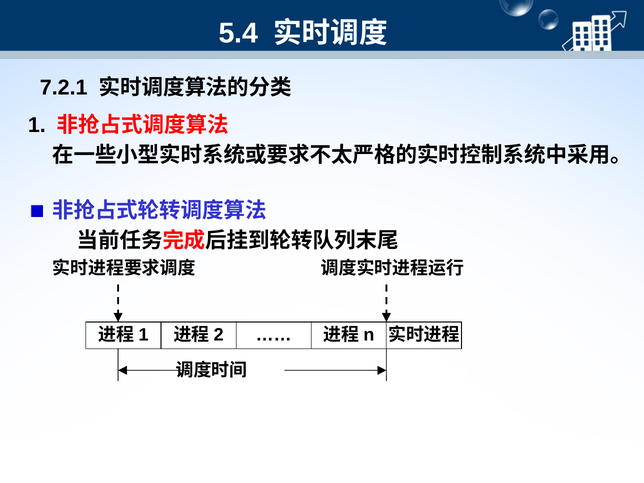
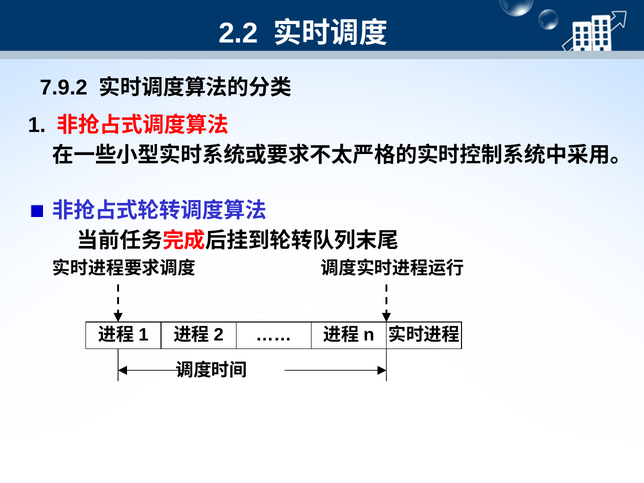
5.4: 5.4 -> 2.2 (238, 33)
7.2.1: 7.2.1 -> 7.9.2 (64, 88)
